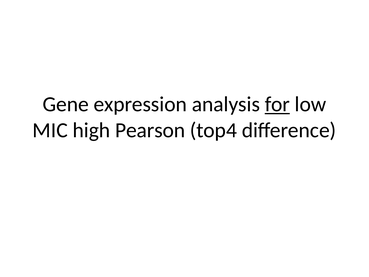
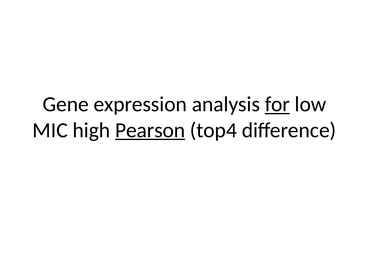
Pearson underline: none -> present (150, 130)
